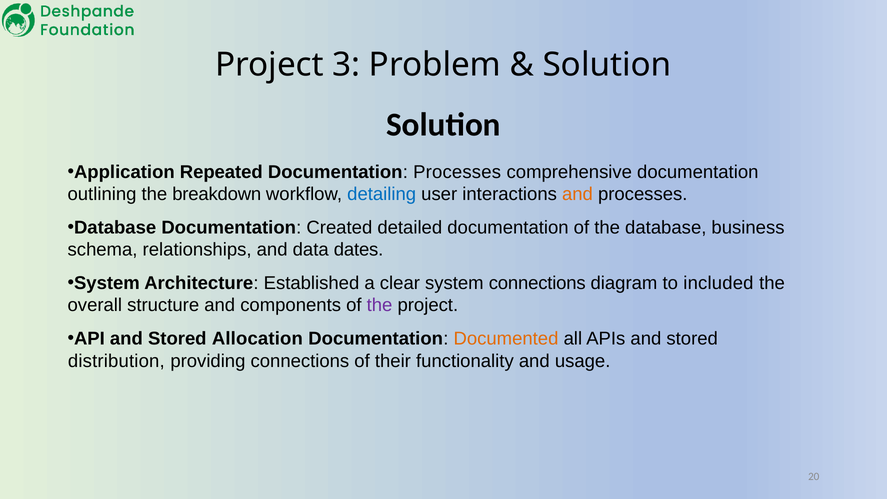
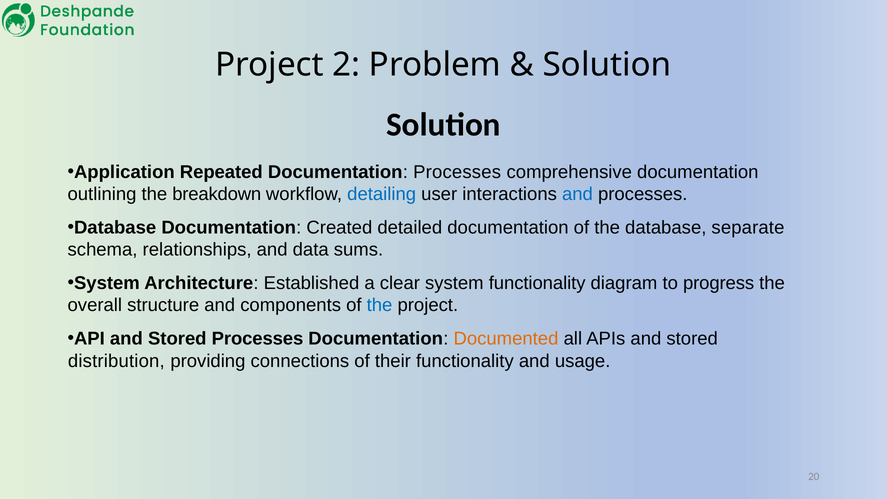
3: 3 -> 2 (346, 65)
and colour: orange -> blue (577, 194)
business: business -> separate (748, 228)
dates: dates -> sums (358, 250)
system connections: connections -> functionality (537, 283)
included: included -> progress (719, 283)
the colour: purple -> blue (380, 305)
Stored Allocation: Allocation -> Processes (258, 339)
